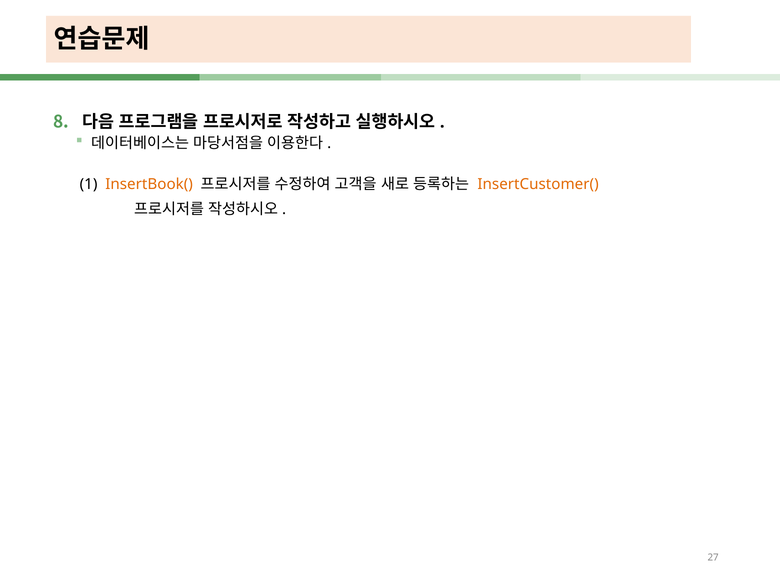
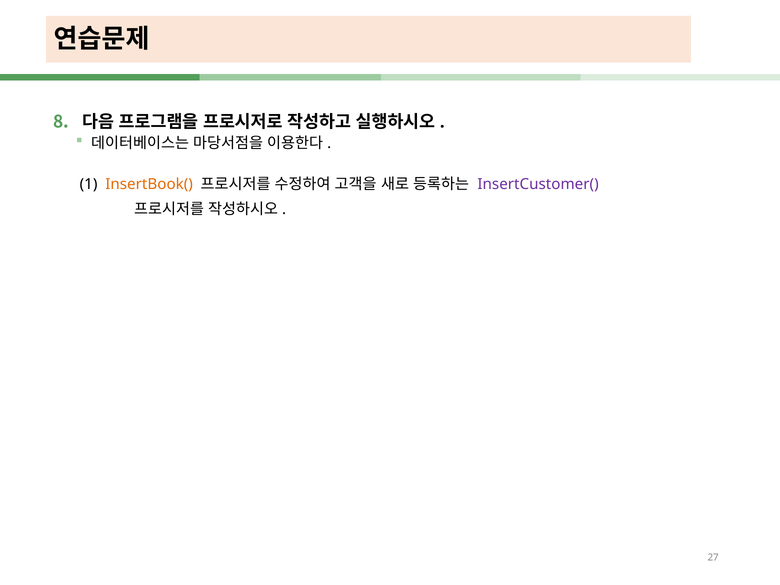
InsertCustomer( colour: orange -> purple (538, 184)
